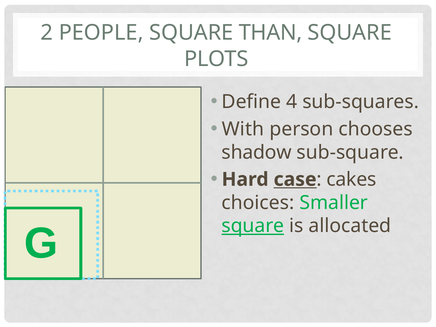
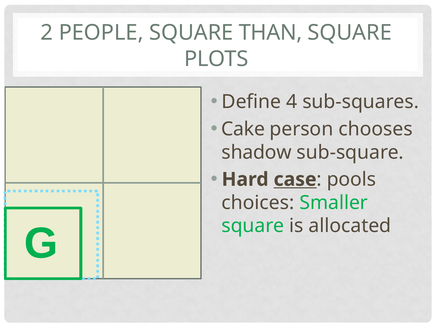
With: With -> Cake (243, 129)
cakes: cakes -> pools (351, 179)
square underline: present -> none (253, 226)
